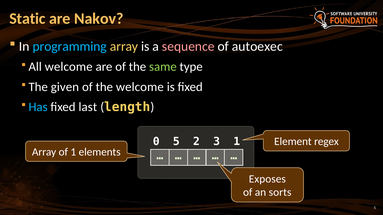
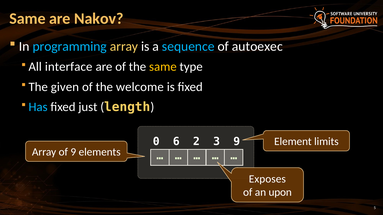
Static: Static -> Same (27, 19)
sequence colour: pink -> light blue (188, 46)
All welcome: welcome -> interface (69, 67)
same colour: light green -> yellow (163, 67)
last: last -> just (88, 107)
0 5: 5 -> 6 (176, 142)
3 1: 1 -> 9 (237, 142)
regex: regex -> limits (326, 142)
of 1: 1 -> 9 (73, 152)
sorts: sorts -> upon (280, 193)
